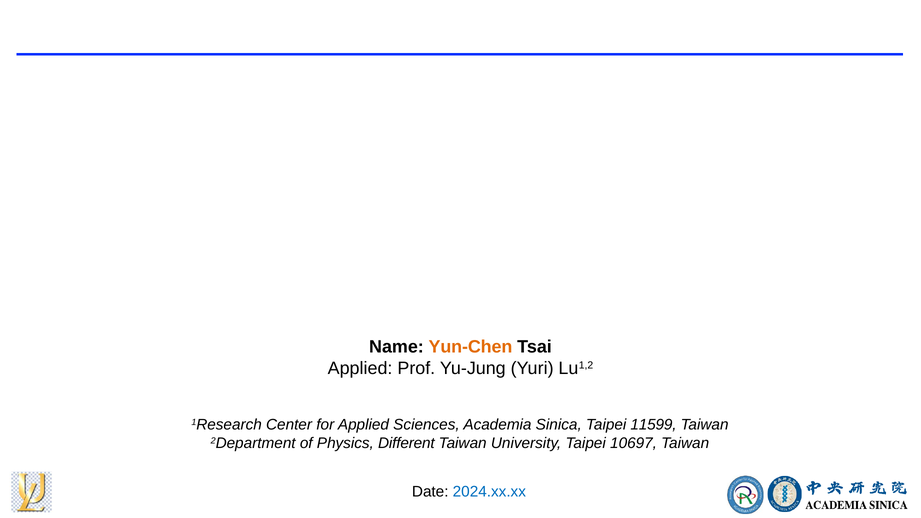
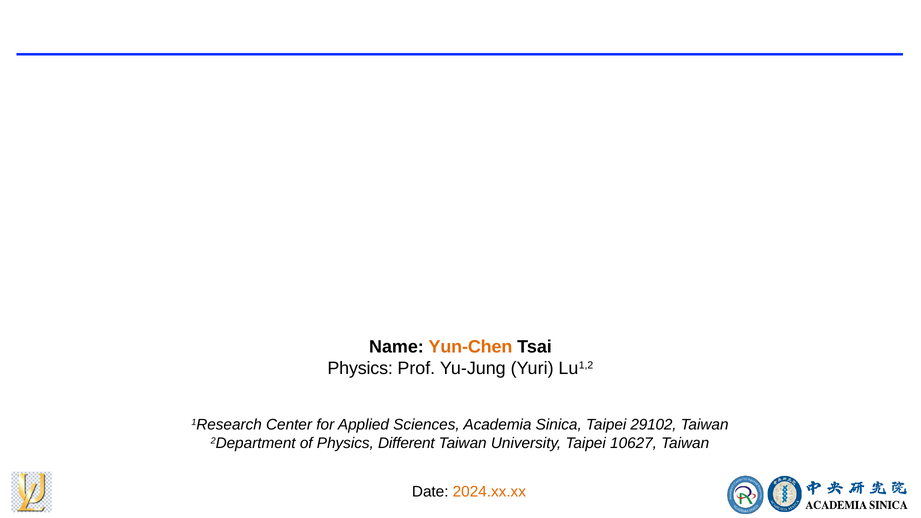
Applied: Applied -> Physics (360, 368)
11599: 11599 -> 29102 (654, 425)
10697: 10697 -> 10627 (634, 443)
2024.xx.xx colour: blue -> orange (489, 492)
